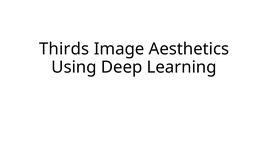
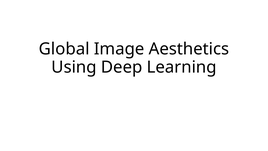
Thirds: Thirds -> Global (64, 49)
